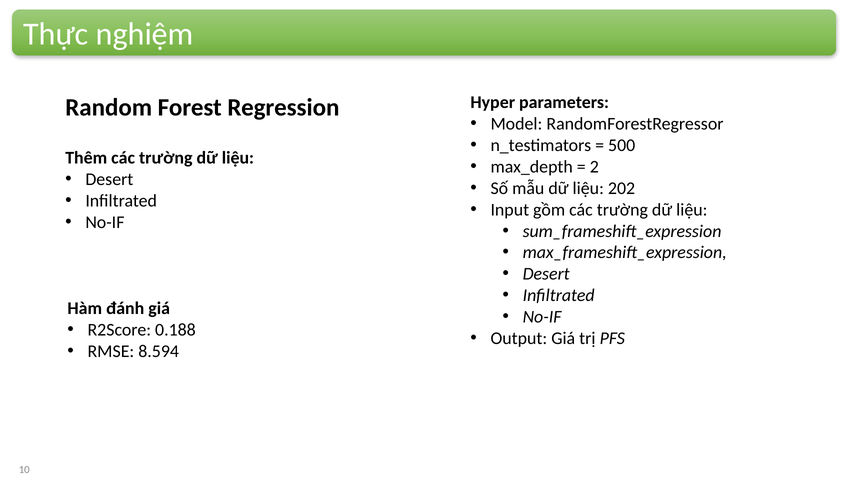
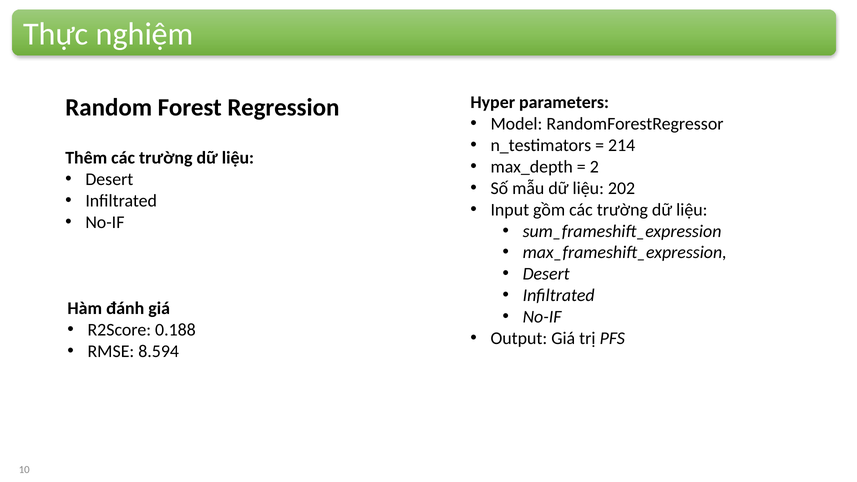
500: 500 -> 214 (622, 145)
